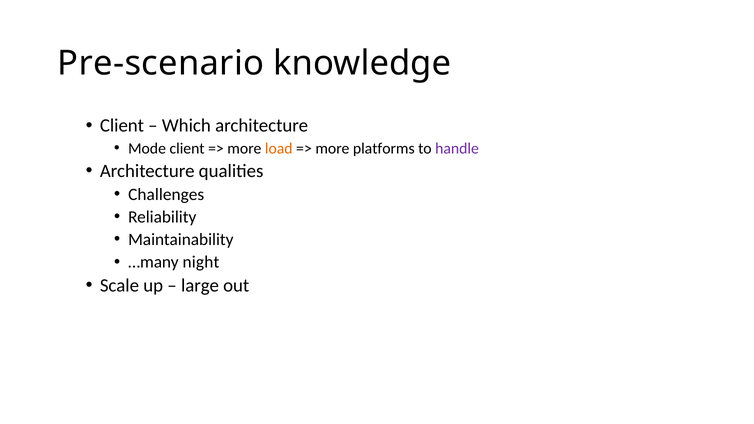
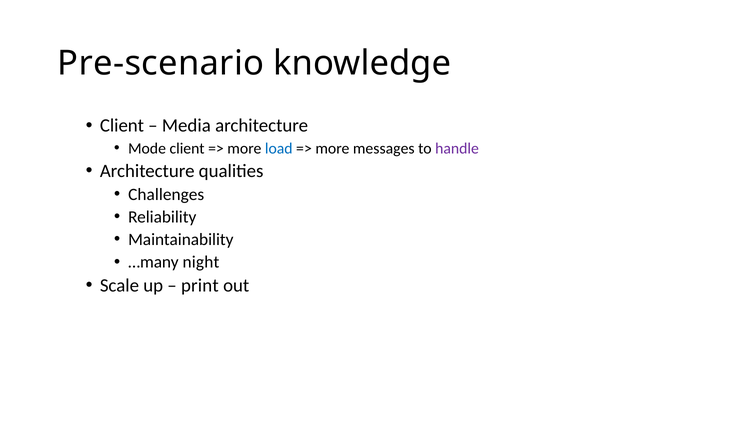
Which: Which -> Media (186, 126)
load colour: orange -> blue (279, 148)
platforms: platforms -> messages (384, 148)
large: large -> print (200, 285)
